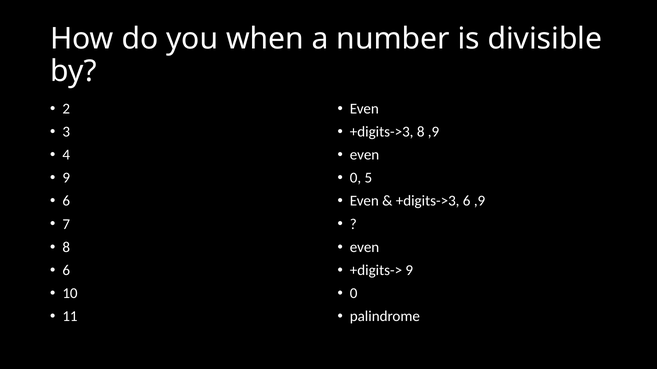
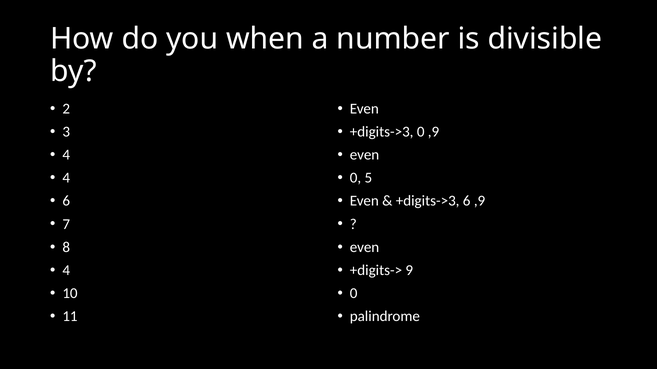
+digits->3 8: 8 -> 0 (421, 132)
9: 9 -> 4 (66, 178)
6: 6 -> 4 (66, 271)
